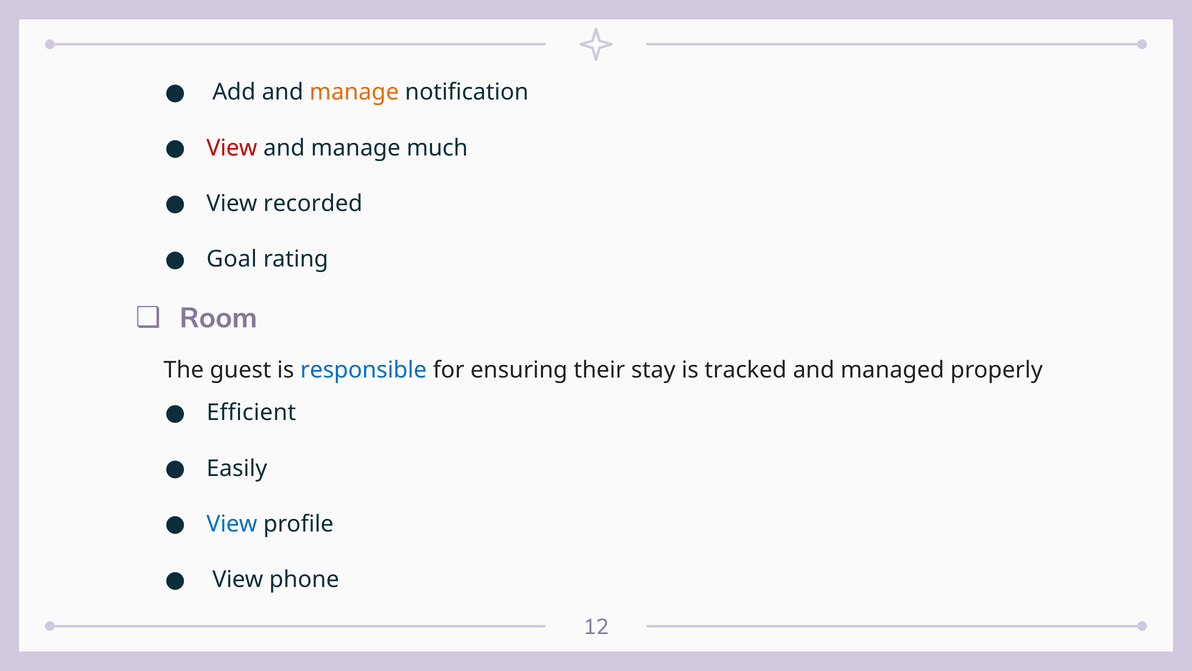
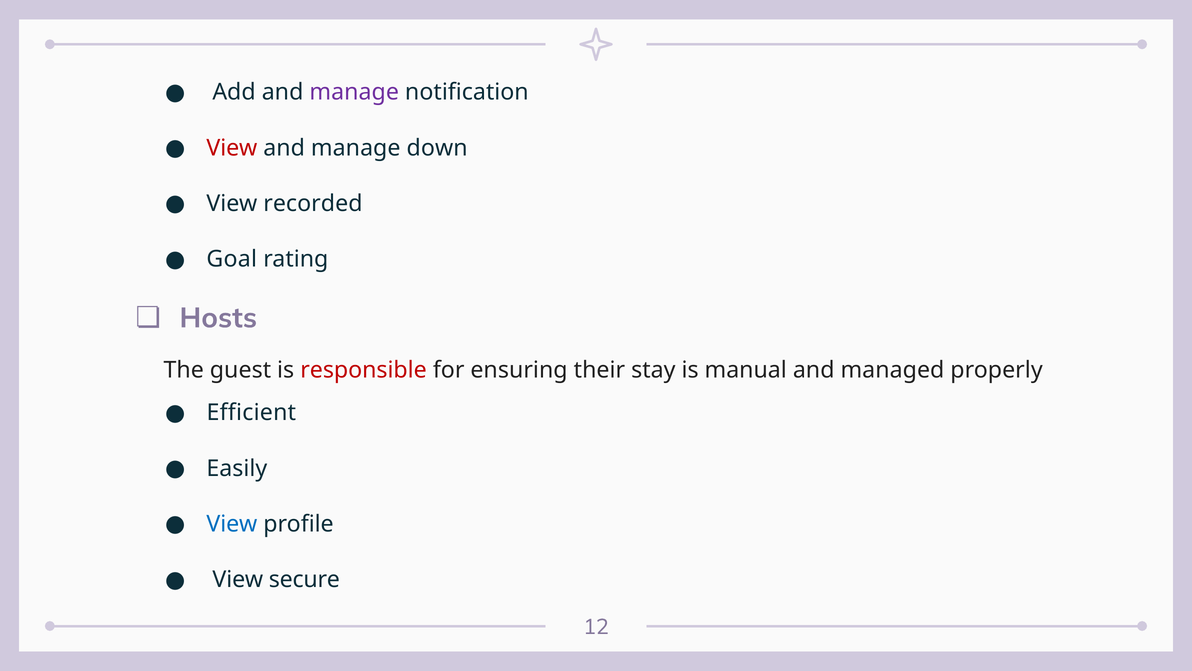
manage colour: orange -> purple (354, 92)
much: much -> down (437, 148)
Room: Room -> Hosts (218, 318)
responsible colour: blue -> red (364, 370)
tracked: tracked -> manual (746, 370)
phone: phone -> secure (304, 579)
